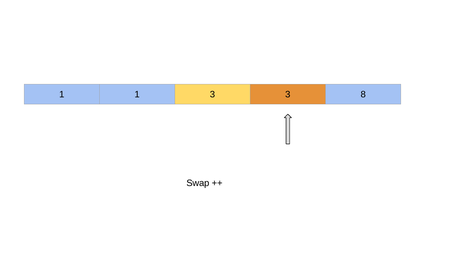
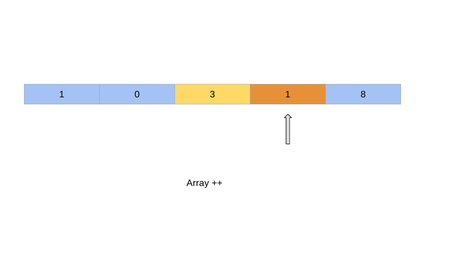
1 1: 1 -> 0 (137, 94)
3 3: 3 -> 1 (288, 94)
Swap: Swap -> Array (198, 183)
